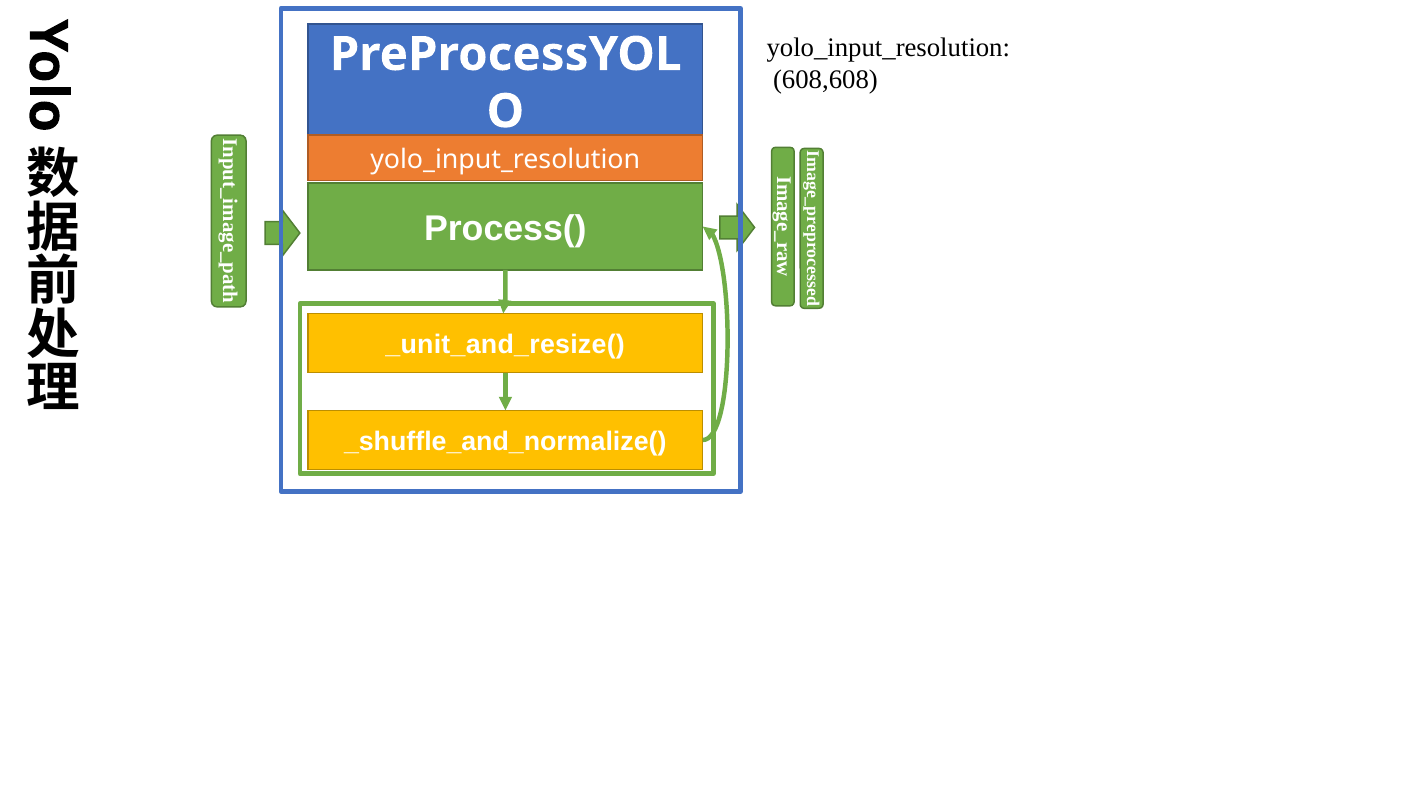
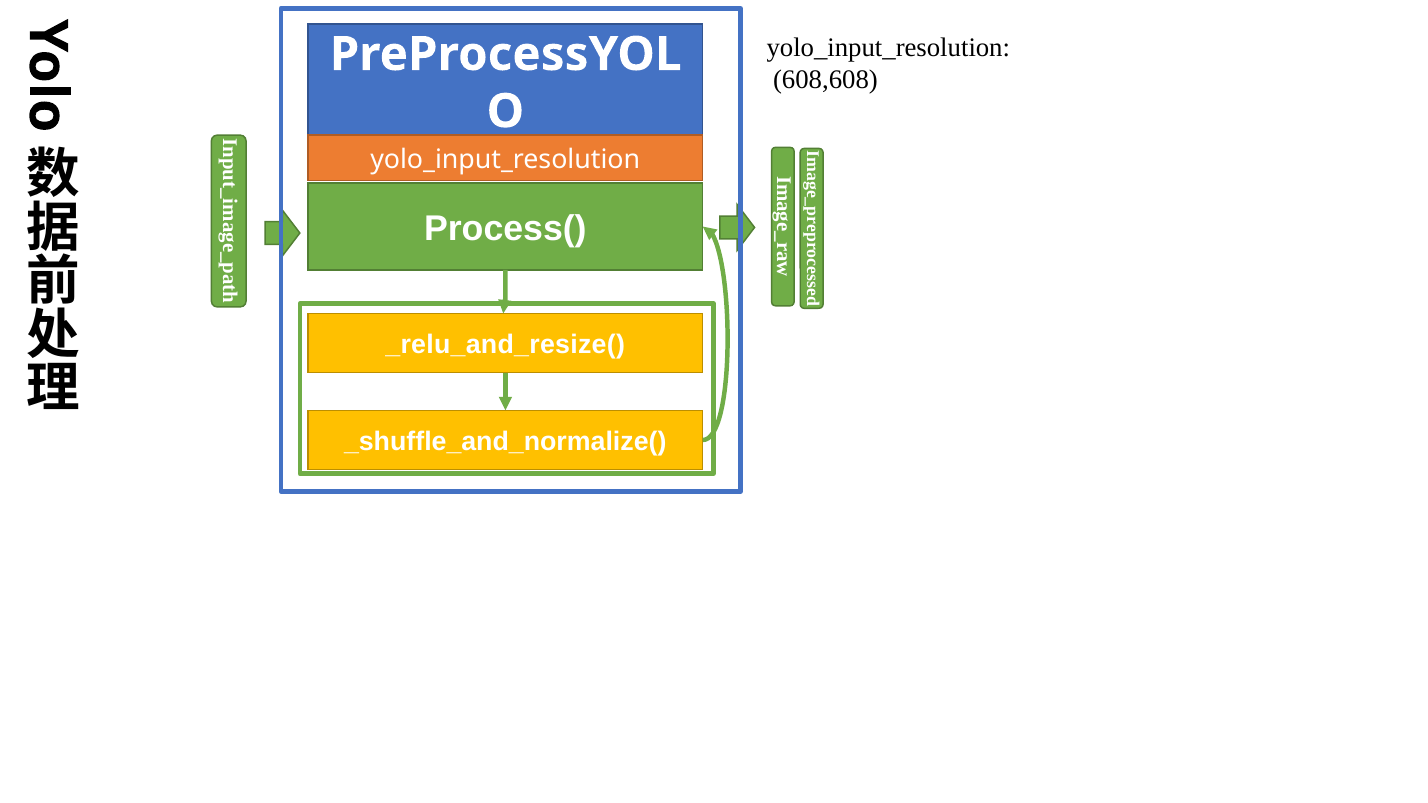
_unit_and_resize(: _unit_and_resize( -> _relu_and_resize( (505, 345)
